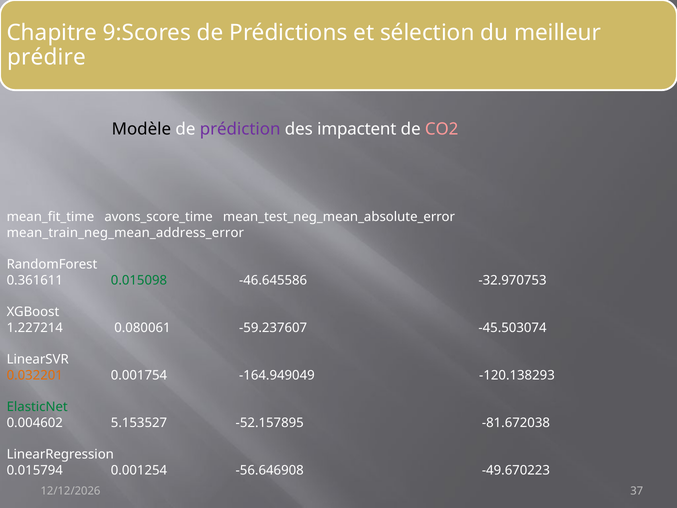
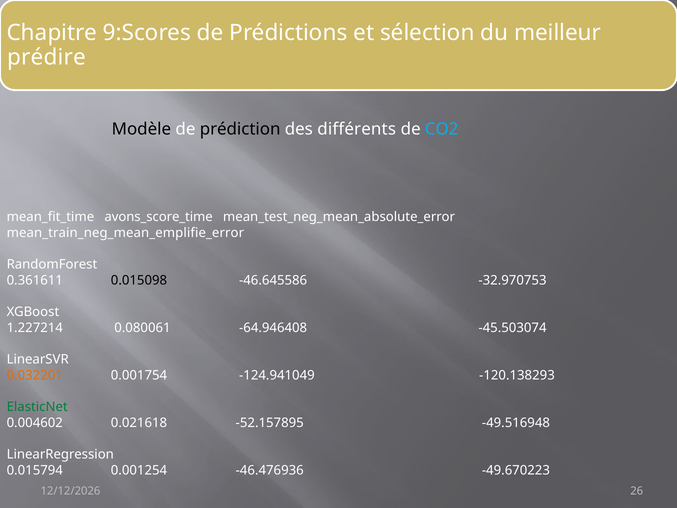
prédiction colour: purple -> black (240, 129)
impactent: impactent -> différents (357, 129)
CO2 colour: pink -> light blue (442, 129)
mean_train_neg_mean_address_error: mean_train_neg_mean_address_error -> mean_train_neg_mean_emplifie_error (125, 233)
0.015098 colour: green -> black (139, 280)
-59.237607: -59.237607 -> -64.946408 (273, 328)
-164.949049: -164.949049 -> -124.941049 (277, 375)
5.153527: 5.153527 -> 0.021618 (139, 423)
-81.672038: -81.672038 -> -49.516948 (516, 423)
-56.646908: -56.646908 -> -46.476936 (270, 470)
37: 37 -> 26 (637, 491)
